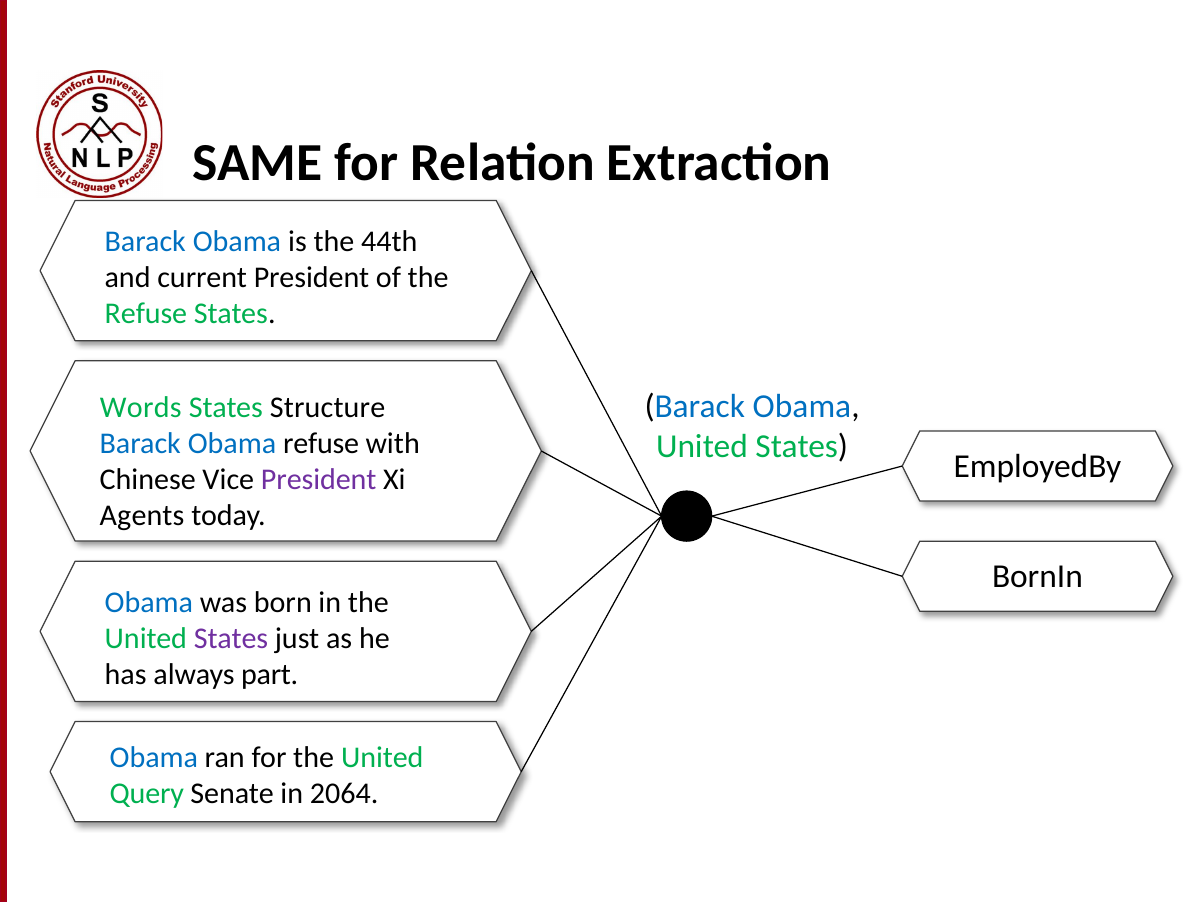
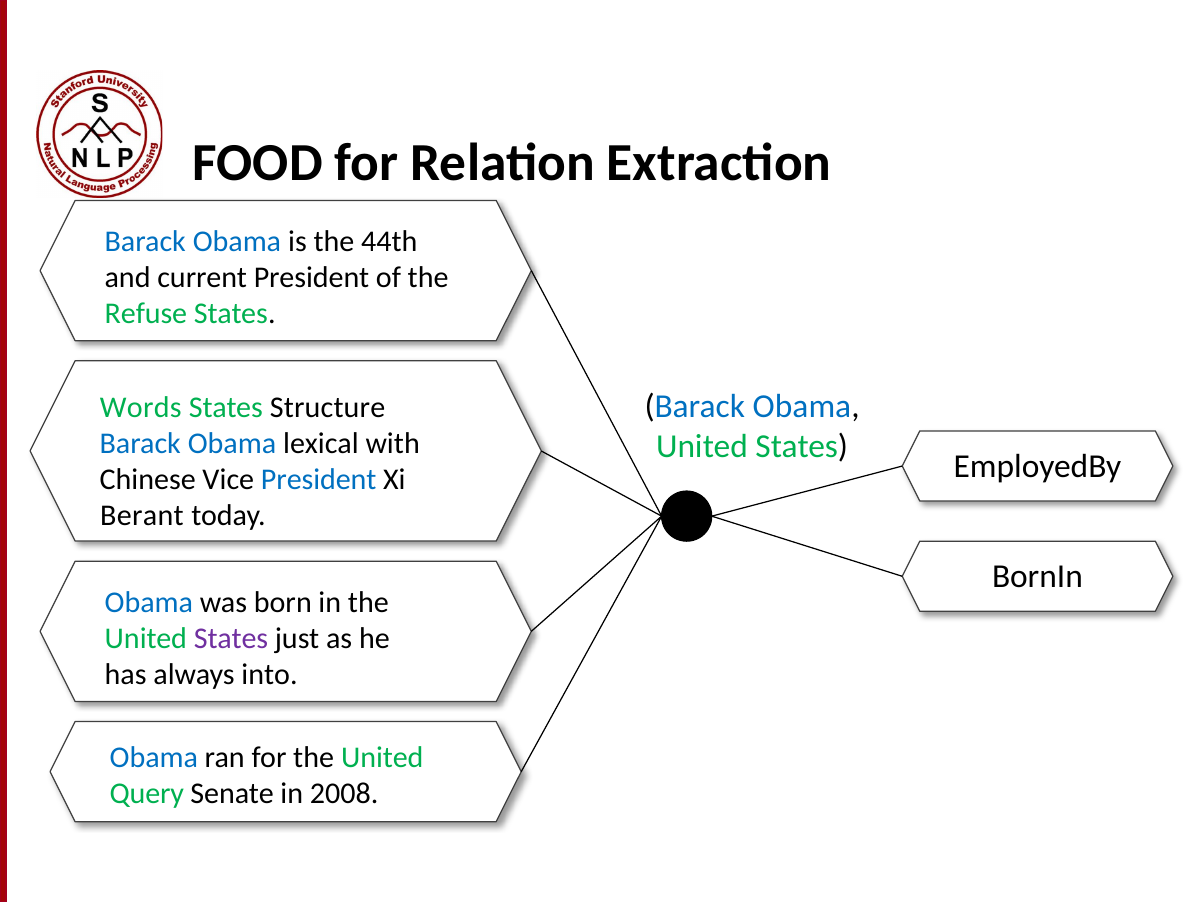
SAME: SAME -> FOOD (258, 163)
Obama refuse: refuse -> lexical (321, 443)
President colour: purple -> blue (319, 480)
Agents: Agents -> Berant (142, 516)
part: part -> into (270, 675)
2064: 2064 -> 2008 (344, 794)
